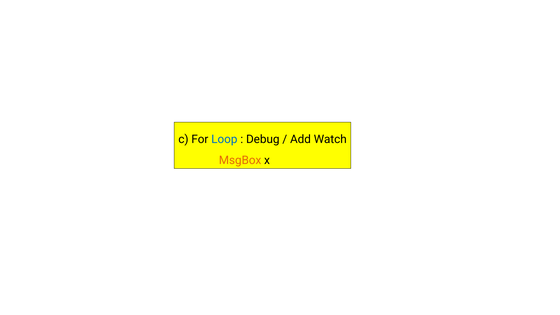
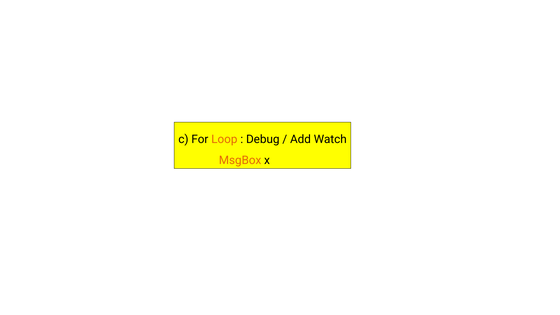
Loop colour: blue -> orange (224, 139)
